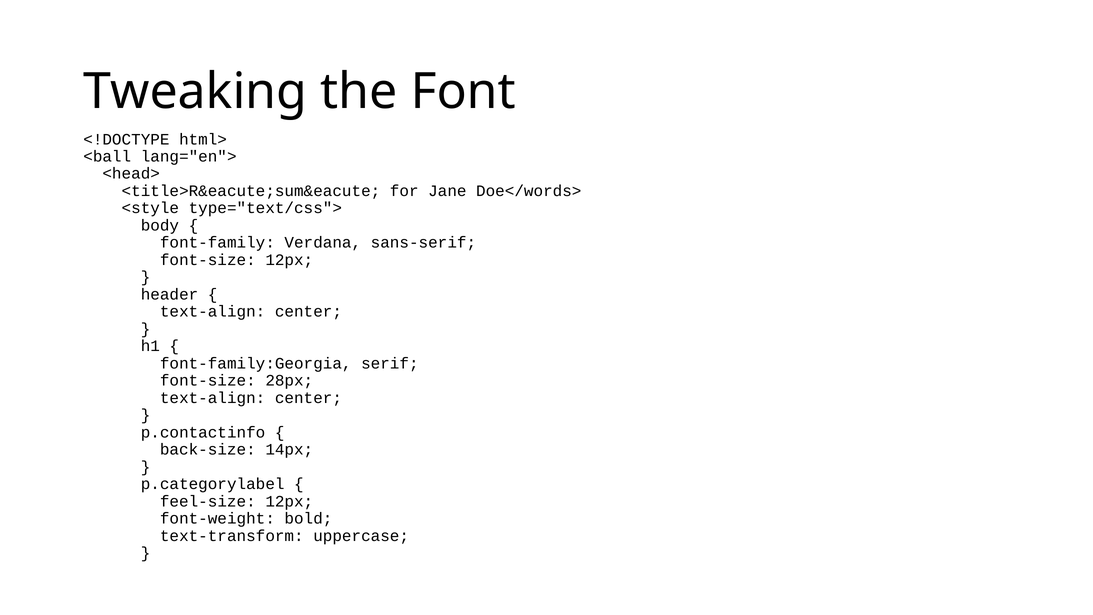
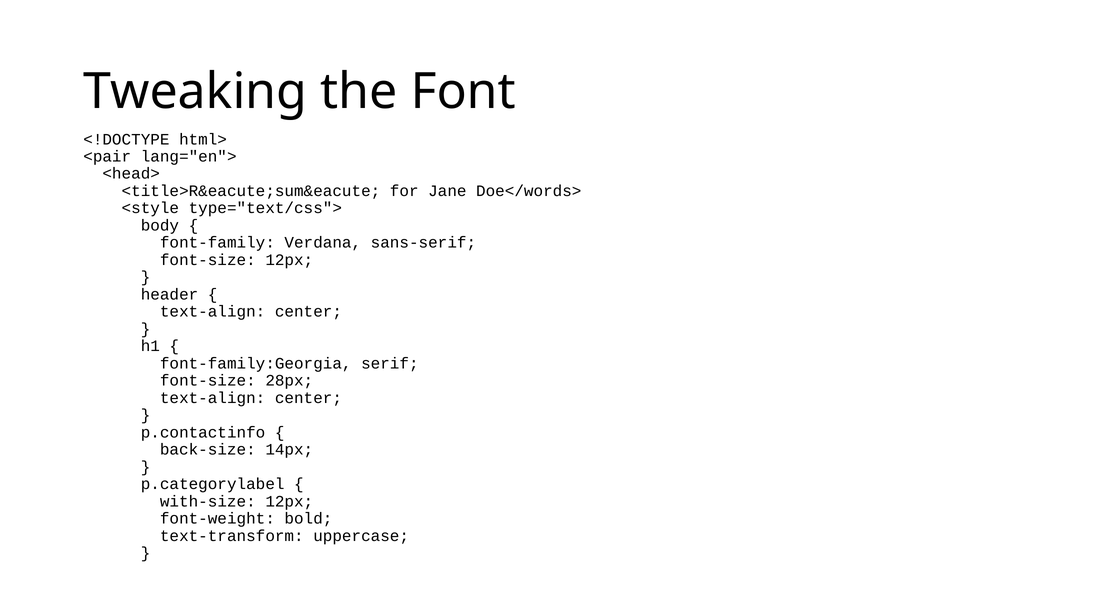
<ball: <ball -> <pair (107, 156)
feel-size: feel-size -> with-size (208, 501)
